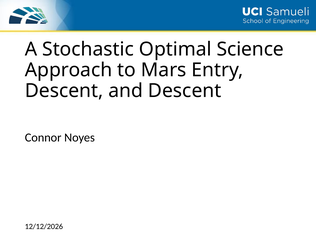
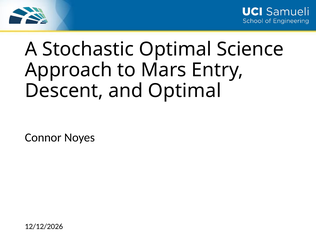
and Descent: Descent -> Optimal (185, 91)
